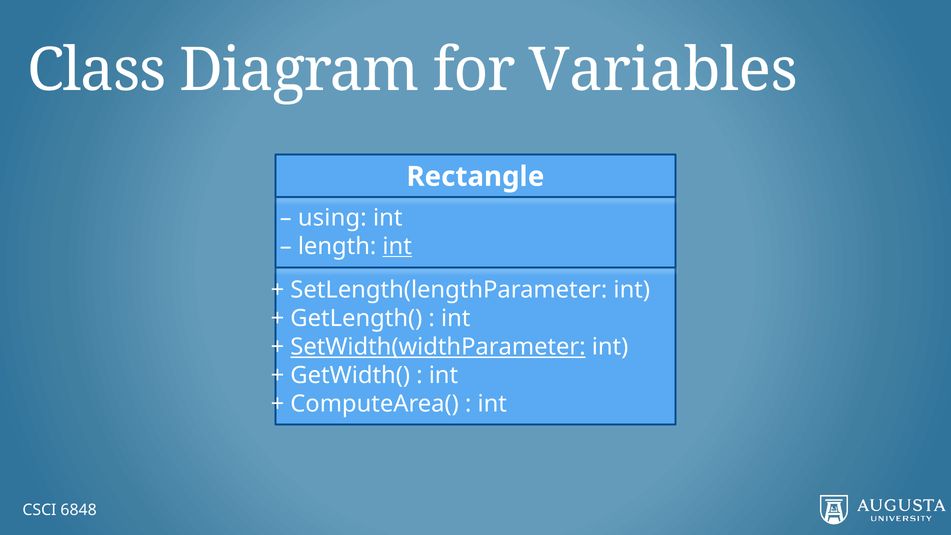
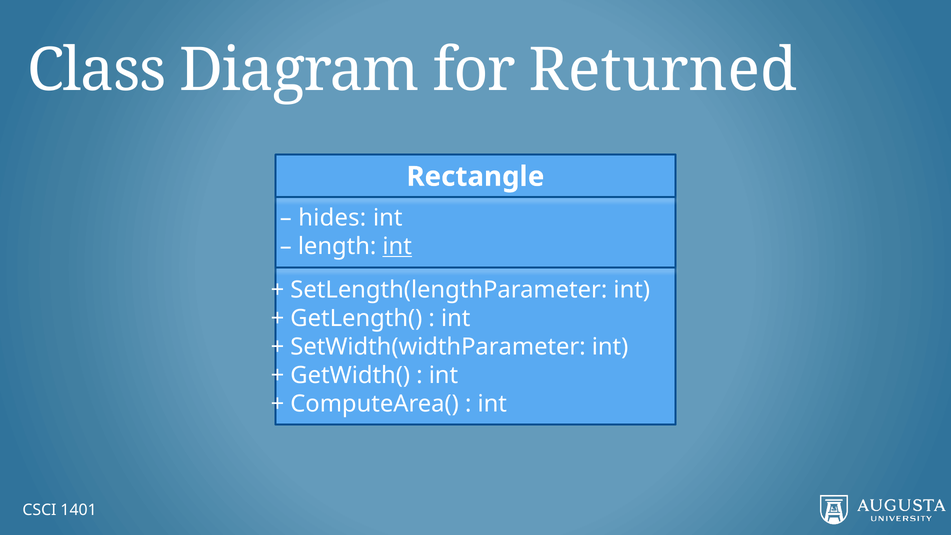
Variables: Variables -> Returned (663, 70)
using: using -> hides (332, 218)
SetWidth(widthParameter underline: present -> none (438, 347)
6848: 6848 -> 1401 (79, 510)
